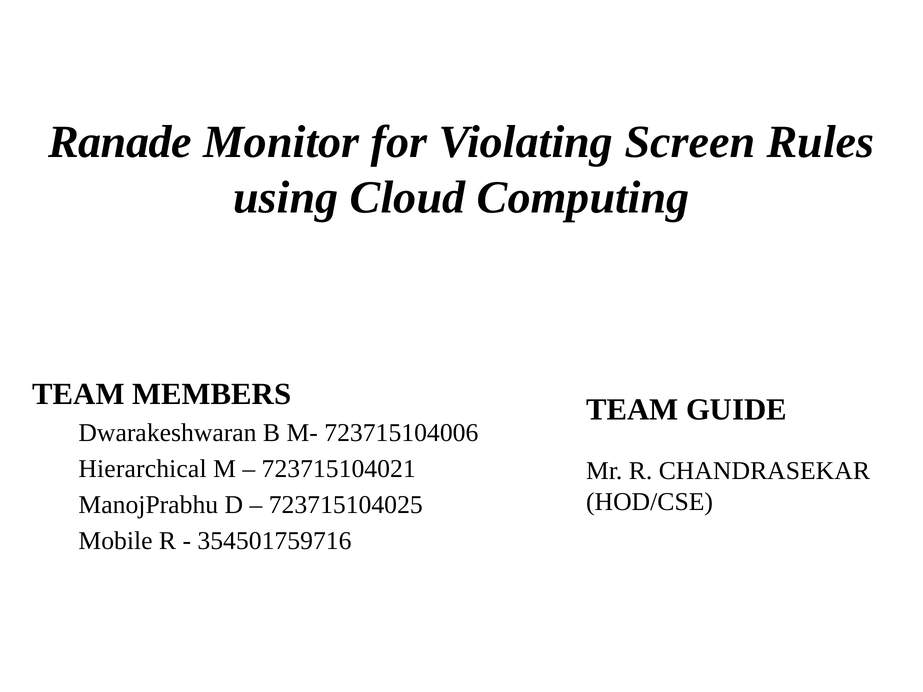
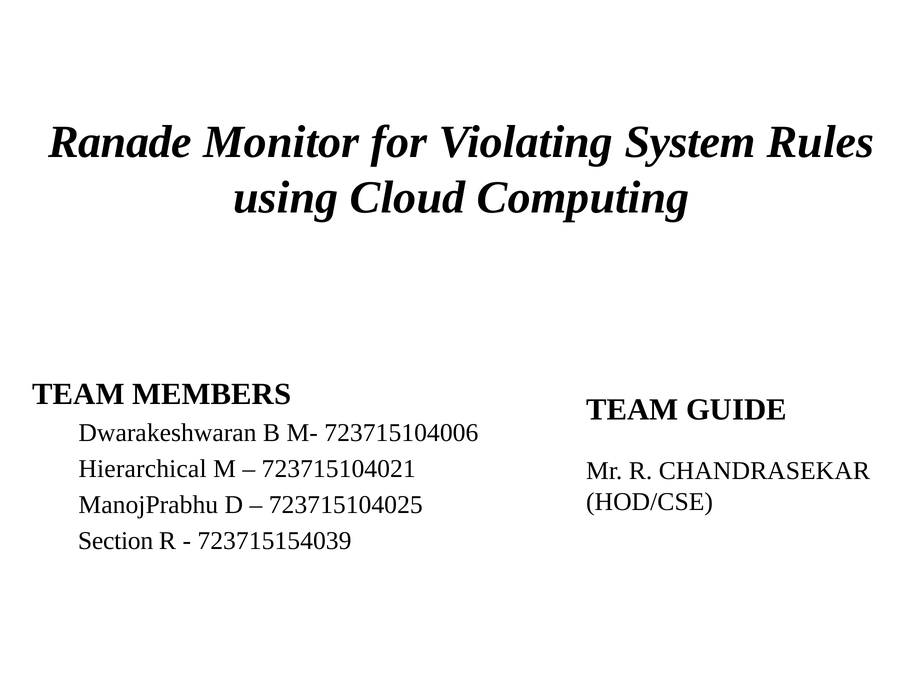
Screen: Screen -> System (690, 142)
Mobile: Mobile -> Section (116, 541)
354501759716: 354501759716 -> 723715154039 (274, 541)
